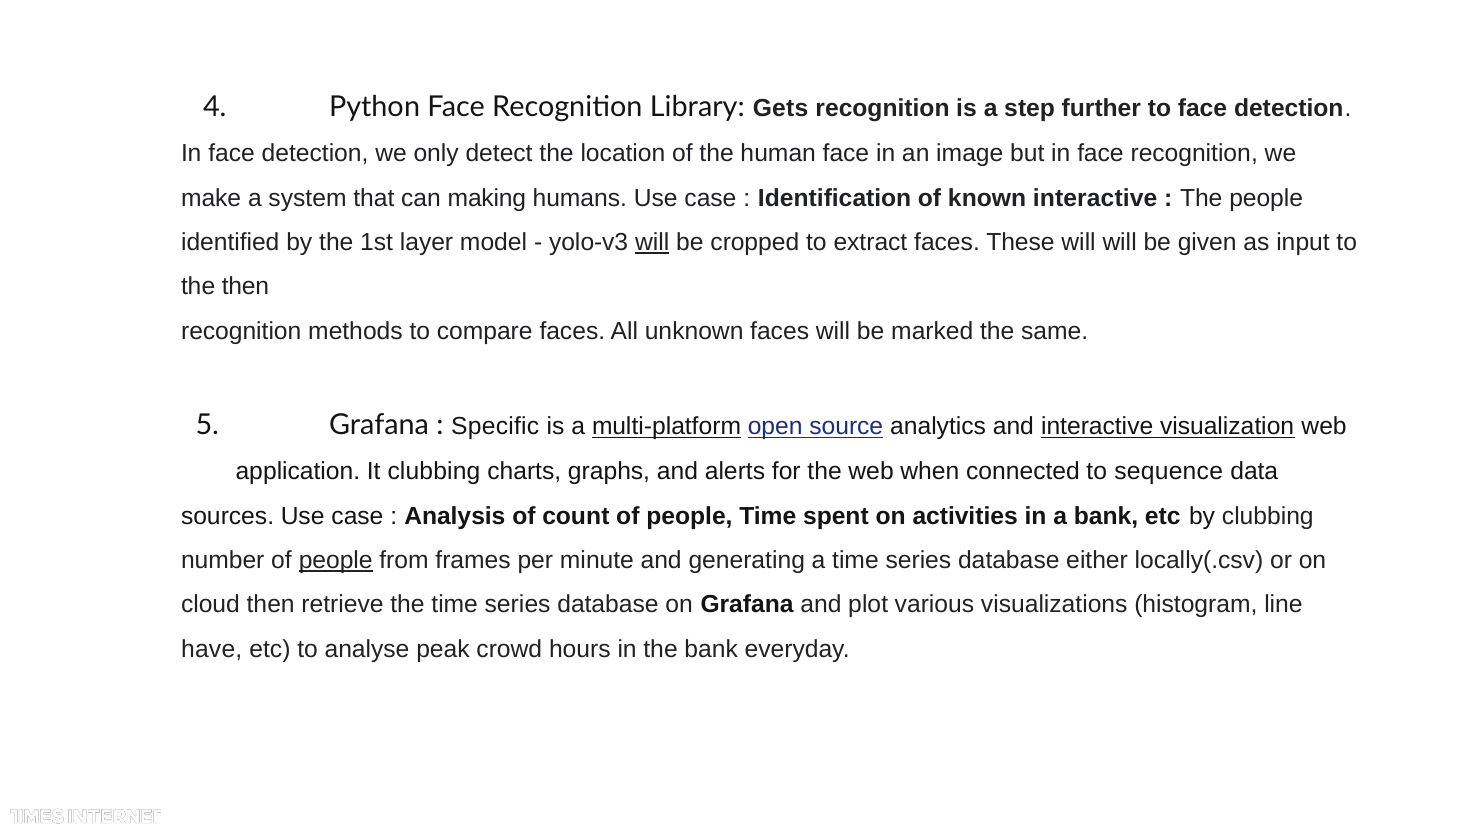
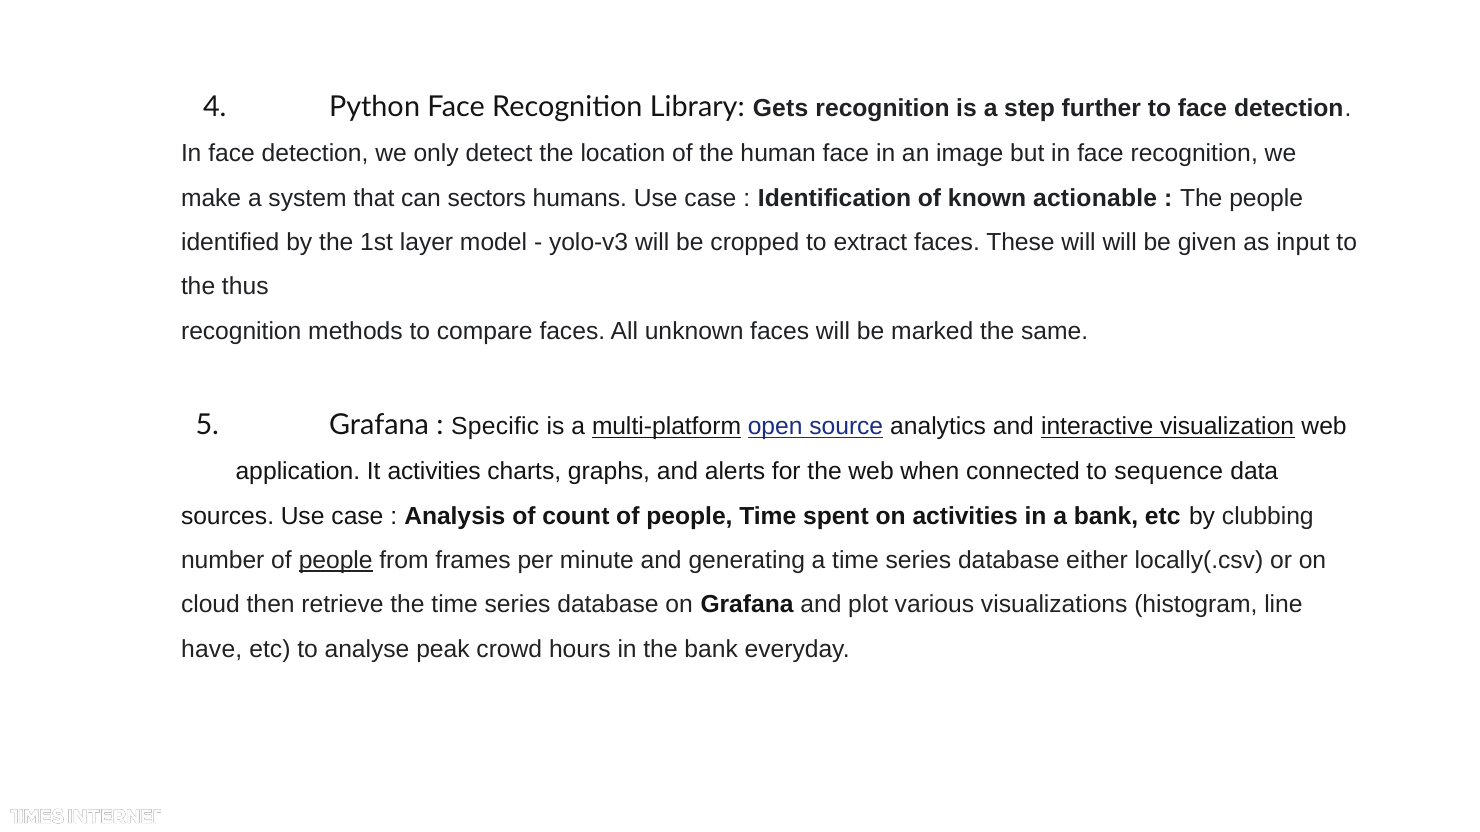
making: making -> sectors (487, 198)
known interactive: interactive -> actionable (1095, 198)
will underline: present -> none (652, 243)
the then: then -> thus (245, 287)
It clubbing: clubbing -> activities (434, 472)
